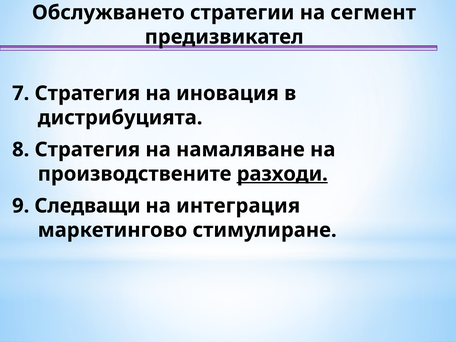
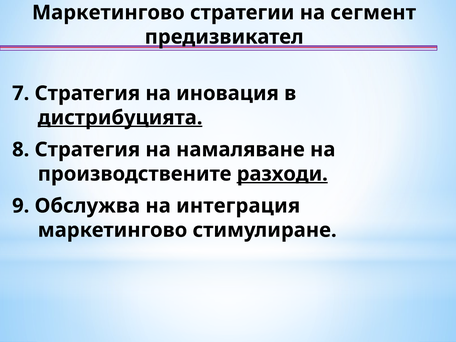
Обслужването: Обслужването -> Маркетингово (108, 13)
дистрибуцията underline: none -> present (120, 118)
Следващи: Следващи -> Обслужва (87, 206)
